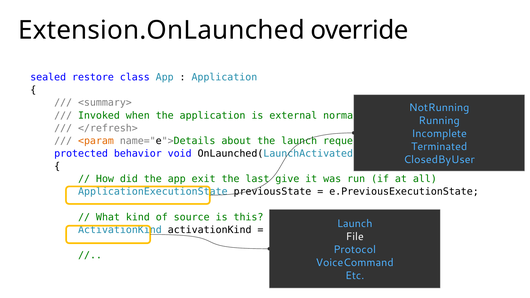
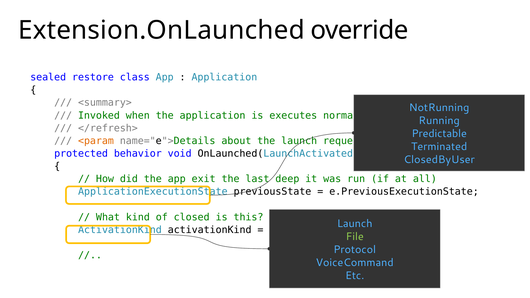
external: external -> executes (293, 115)
Incomplete: Incomplete -> Predictable (439, 134)
give: give -> deep (287, 179)
source: source -> closed (192, 217)
File colour: white -> light green (355, 237)
